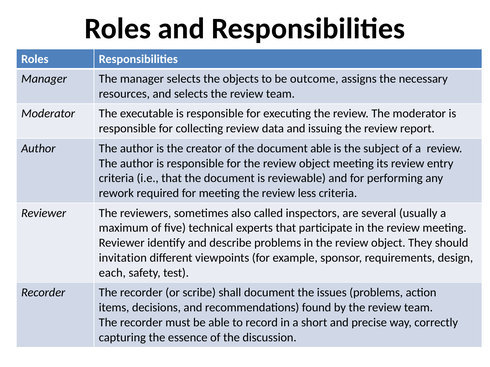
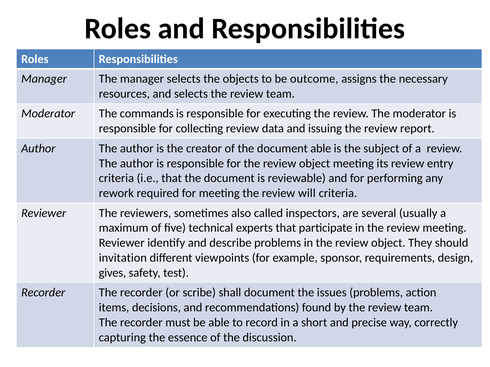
executable: executable -> commands (147, 114)
less: less -> will (307, 193)
each: each -> gives (112, 273)
